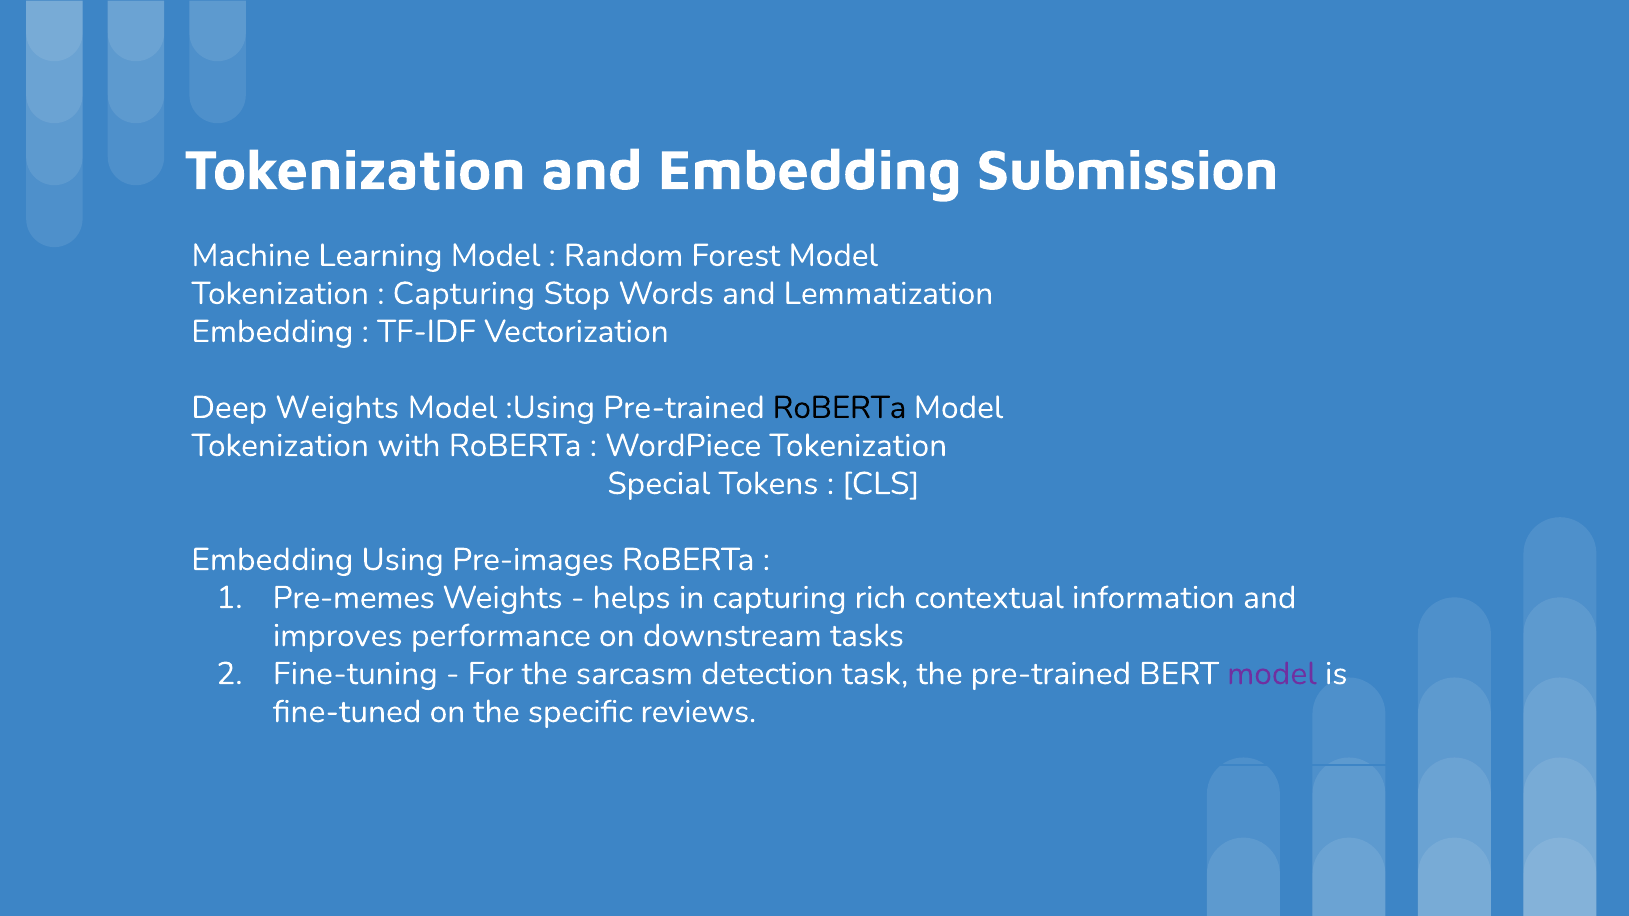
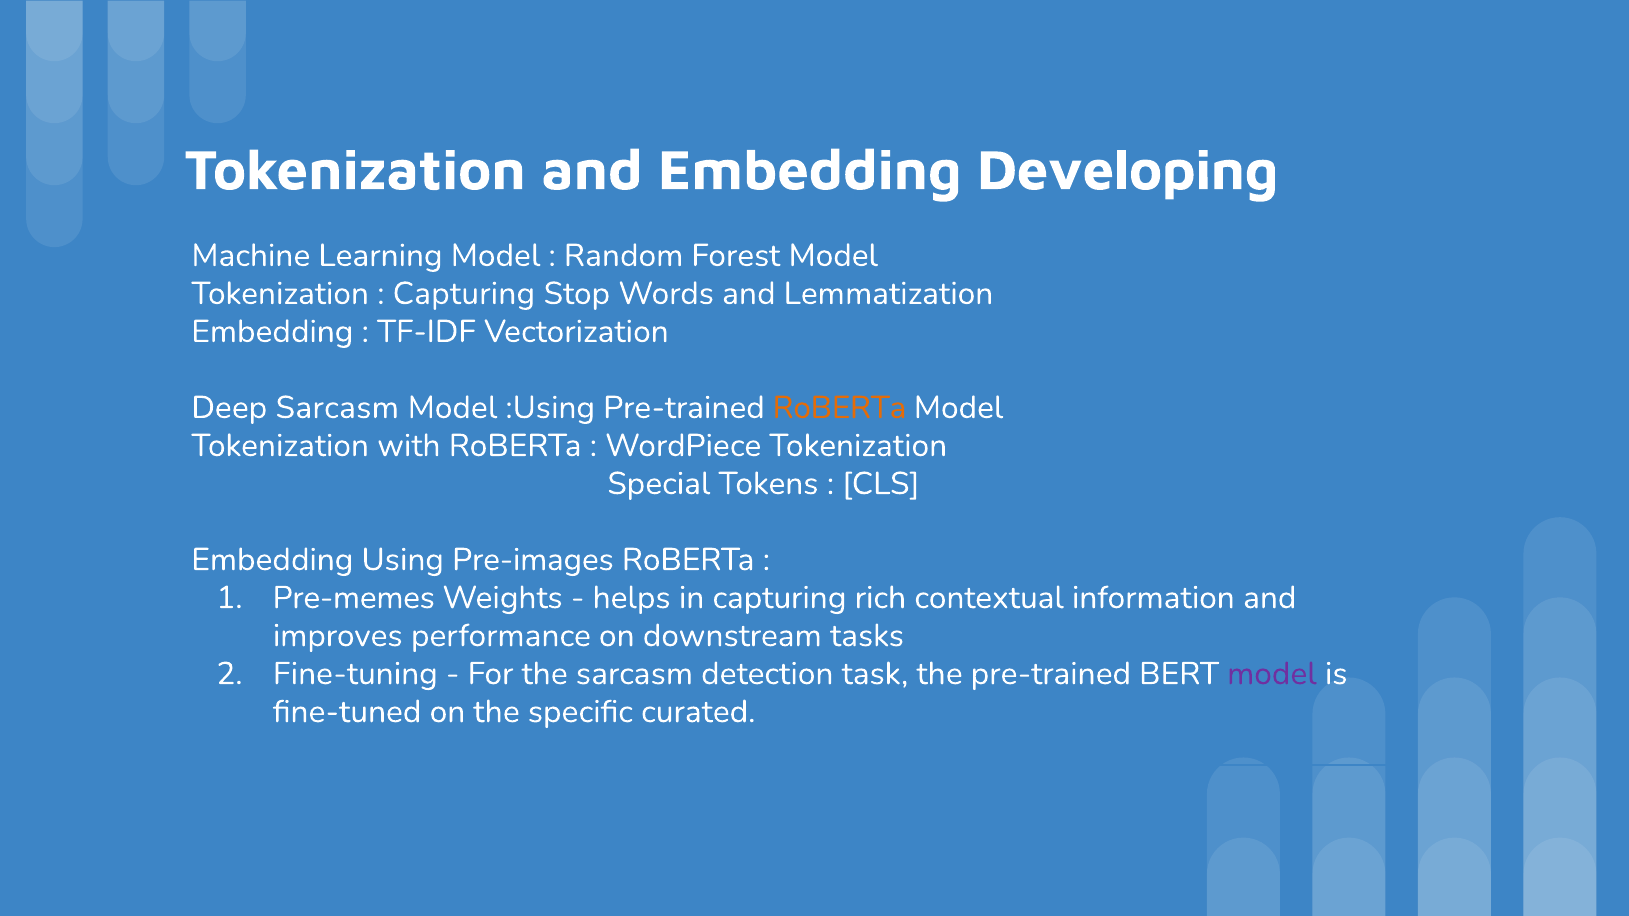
Submission: Submission -> Developing (1128, 171)
Deep Weights: Weights -> Sarcasm (337, 408)
RoBERTa colour: black -> orange (839, 408)
reviews: reviews -> curated (698, 712)
